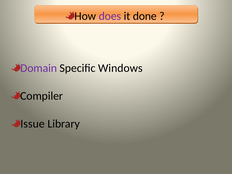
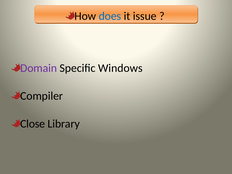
does colour: purple -> blue (110, 16)
done: done -> issue (145, 16)
Issue: Issue -> Close (33, 124)
